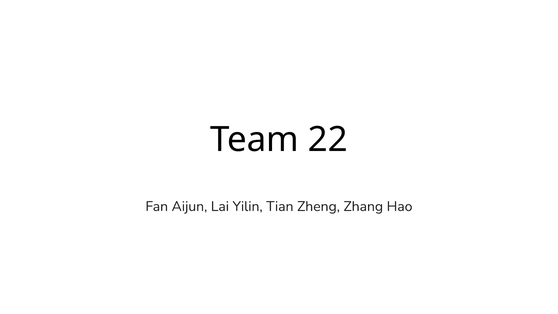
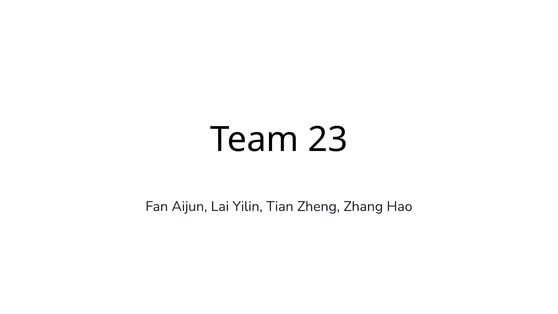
22: 22 -> 23 (328, 139)
